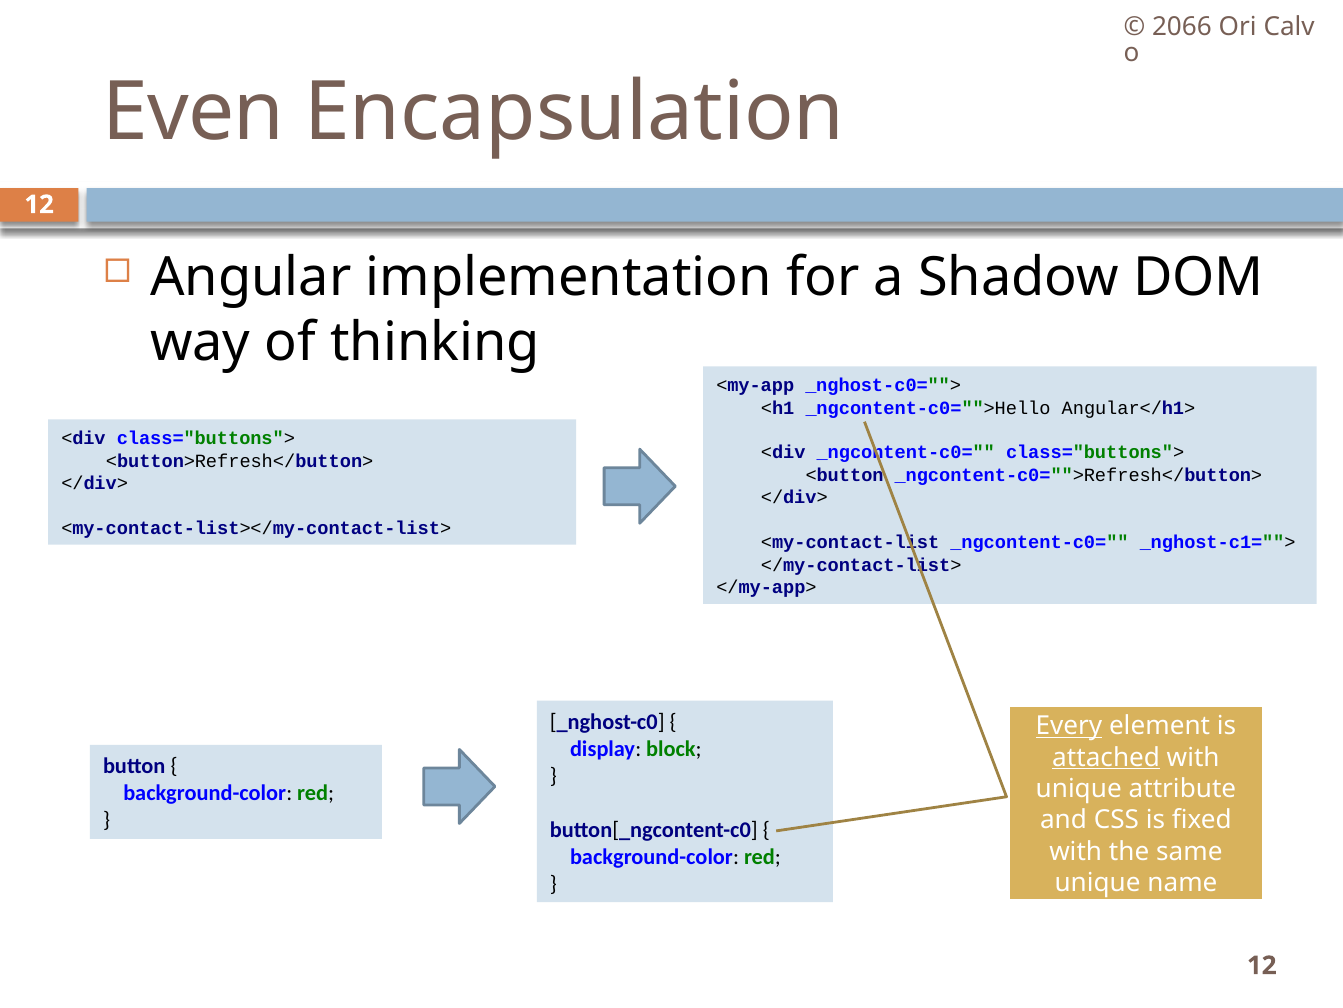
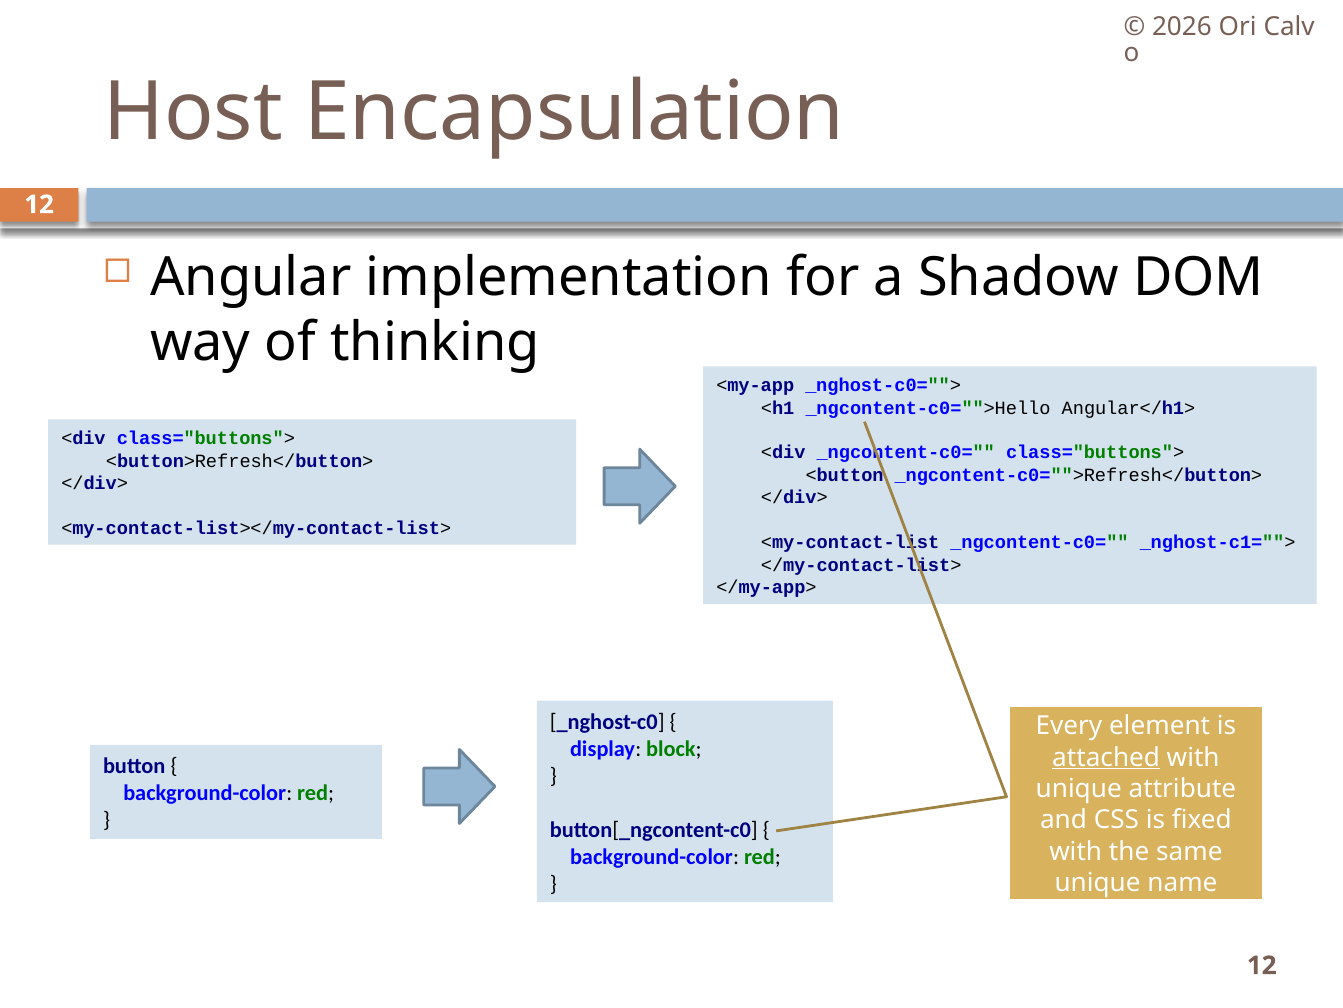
2066: 2066 -> 2026 (1182, 26)
Even: Even -> Host (193, 112)
Every underline: present -> none (1069, 726)
